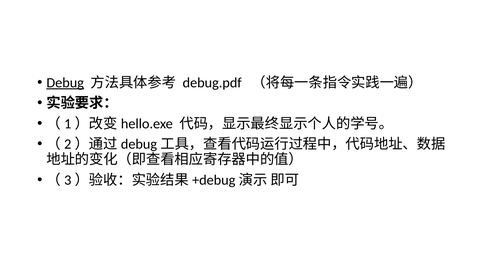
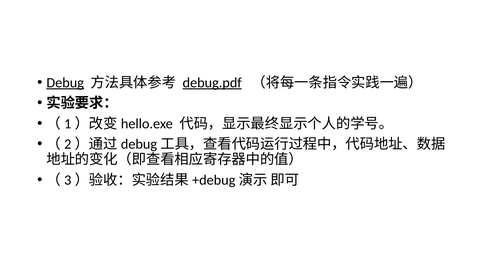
debug.pdf underline: none -> present (212, 83)
